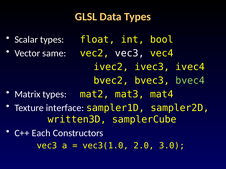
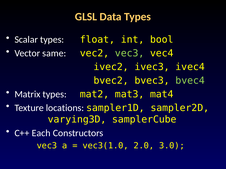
vec3 colour: white -> light green (130, 53)
interface: interface -> locations (65, 108)
written3D: written3D -> varying3D (77, 120)
